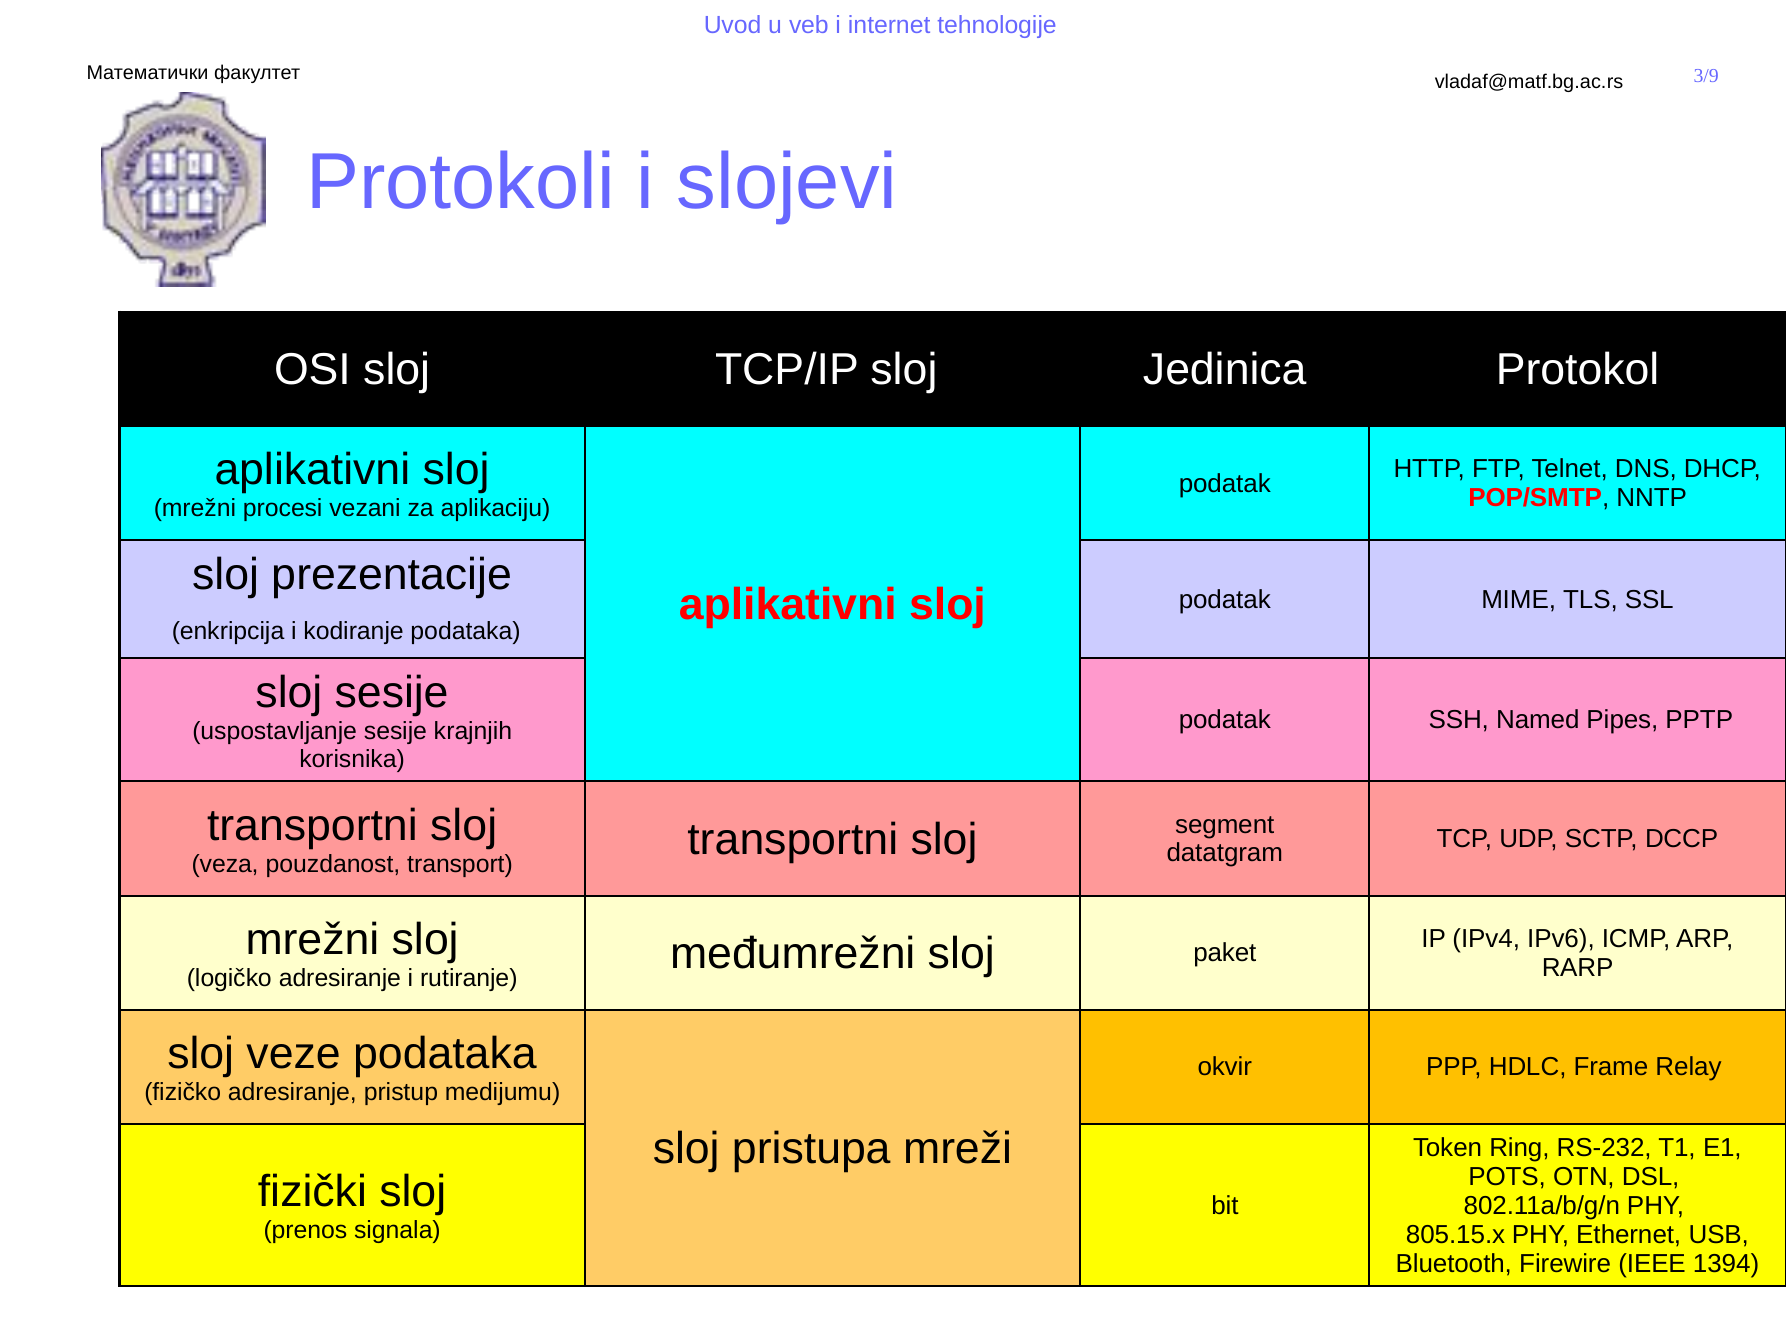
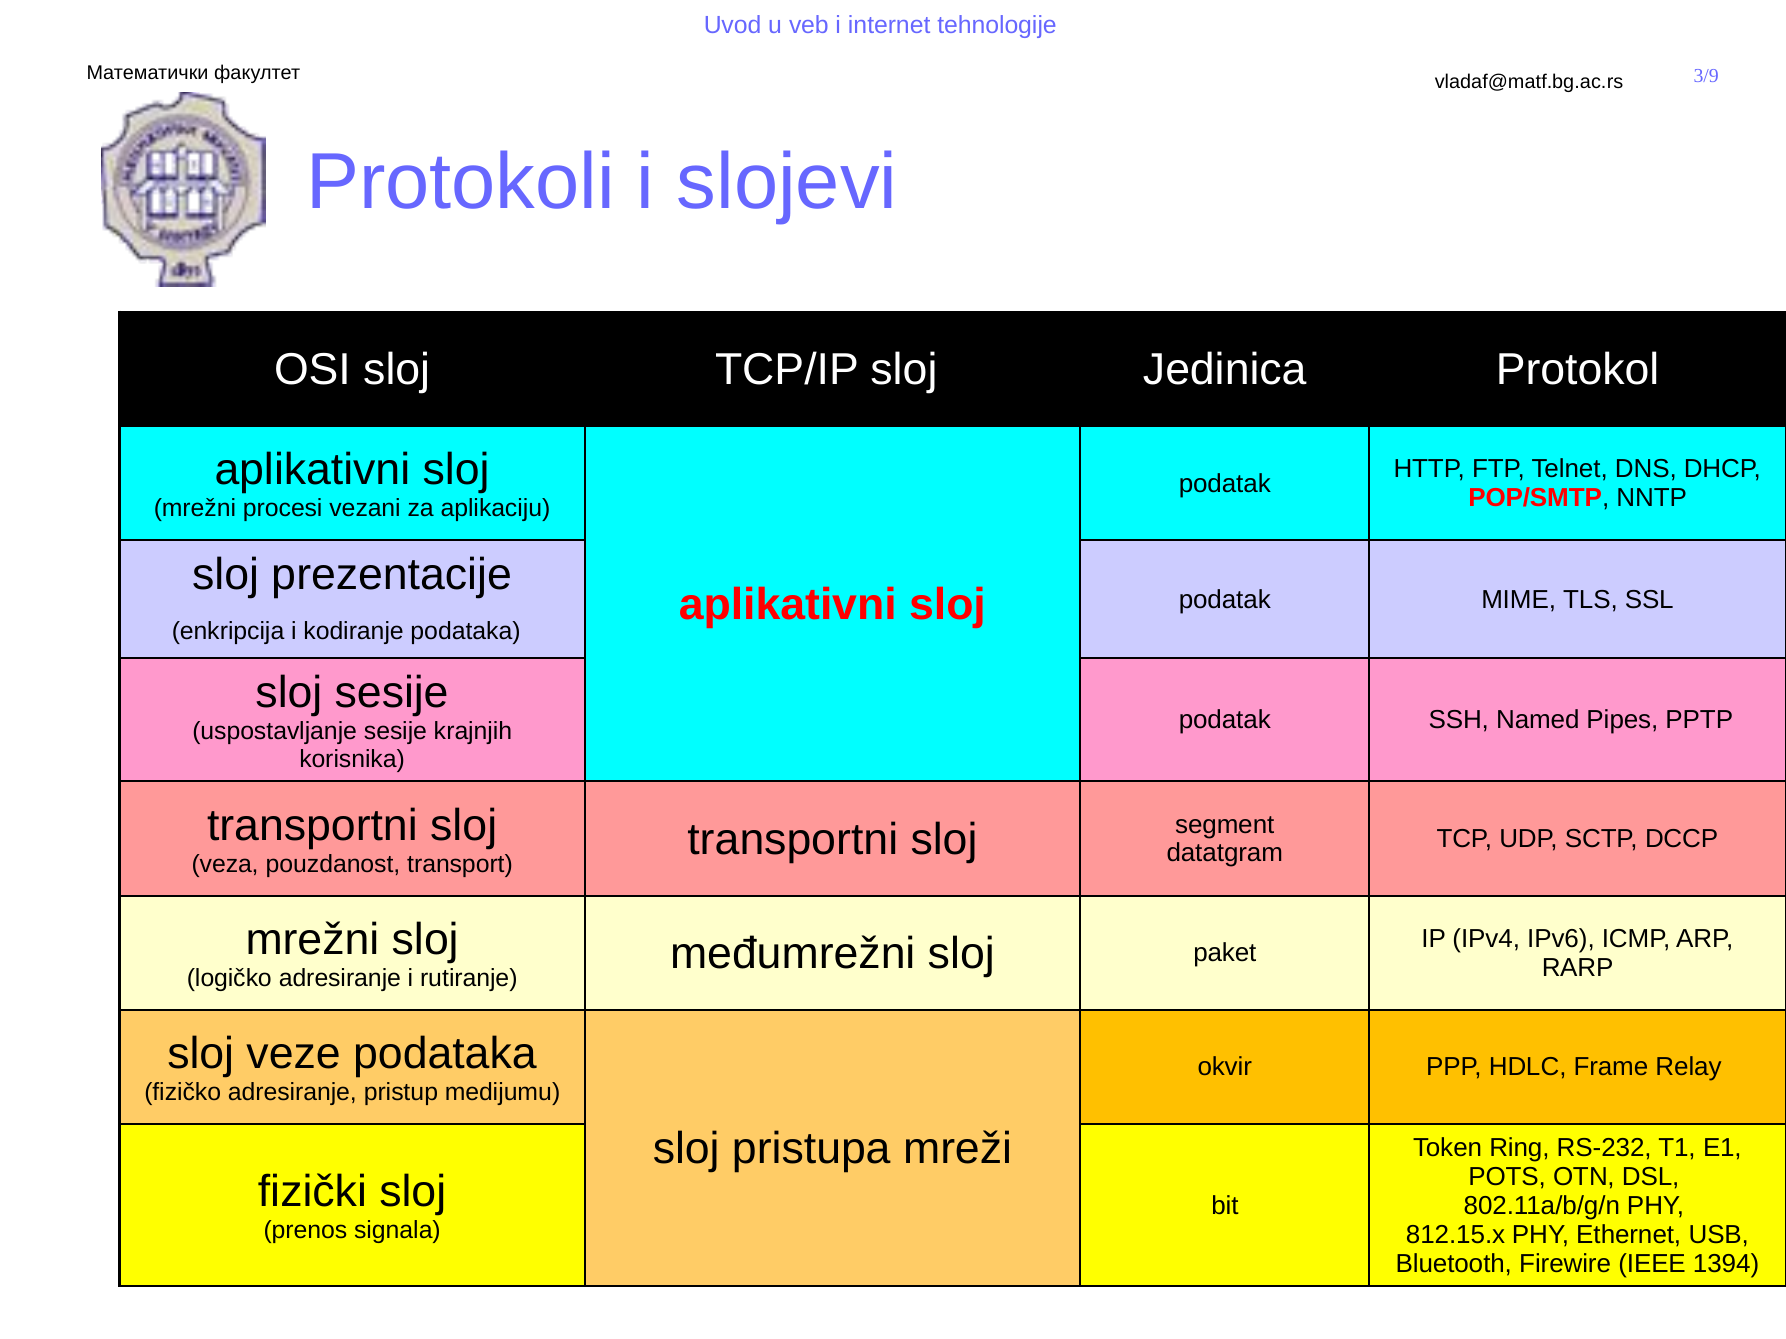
805.15.x: 805.15.x -> 812.15.x (1456, 1235)
